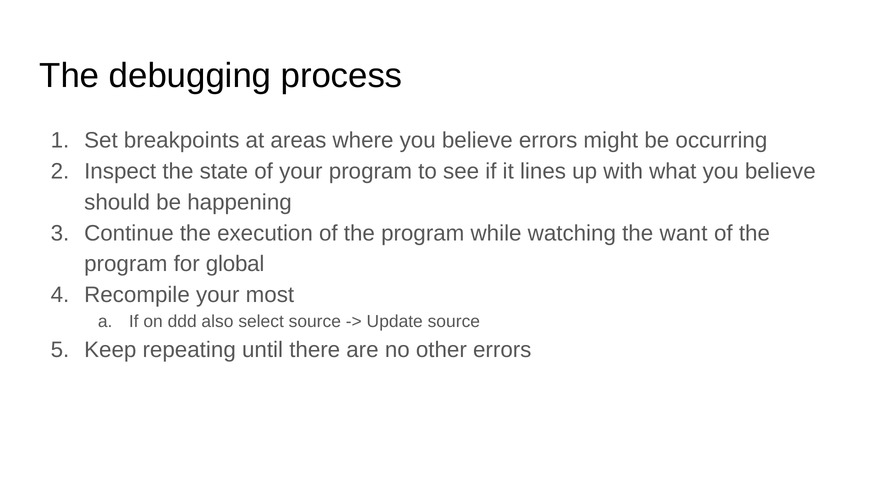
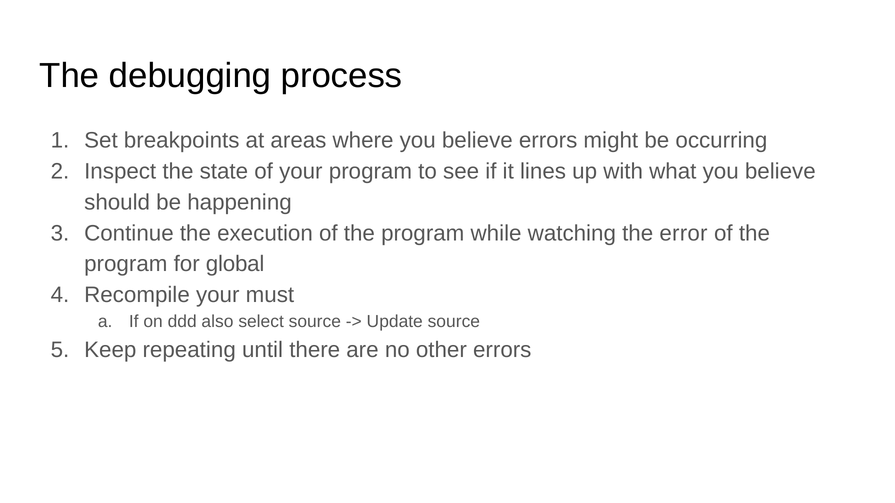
want: want -> error (684, 233)
most: most -> must (270, 295)
